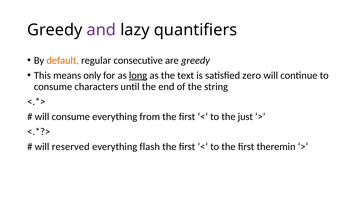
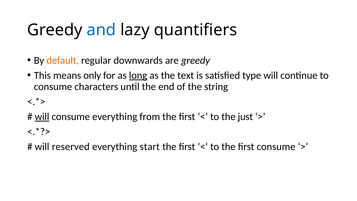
and colour: purple -> blue (101, 30)
consecutive: consecutive -> downwards (138, 60)
zero: zero -> type (252, 75)
will underline: none -> present (42, 117)
flash: flash -> start (150, 146)
first theremin: theremin -> consume (276, 146)
